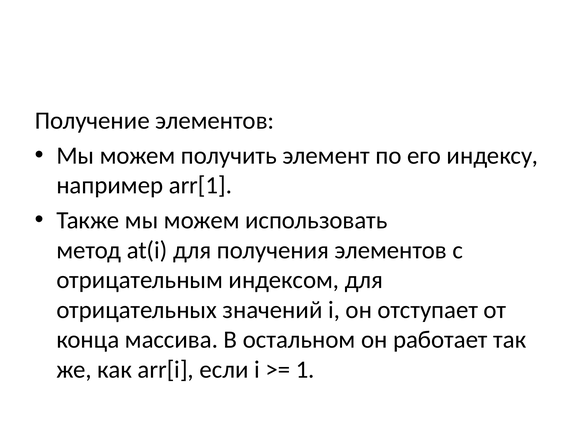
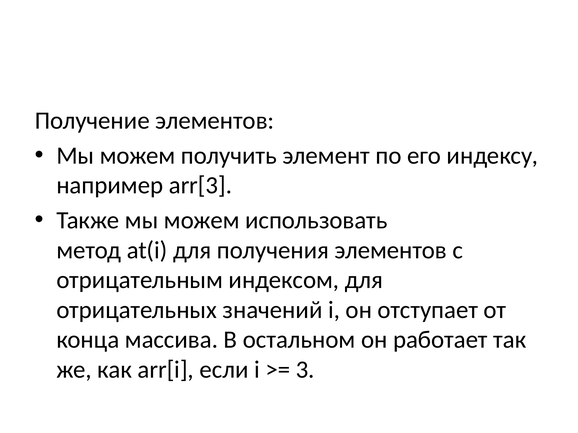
arr[1: arr[1 -> arr[3 (200, 186)
1: 1 -> 3 (305, 370)
